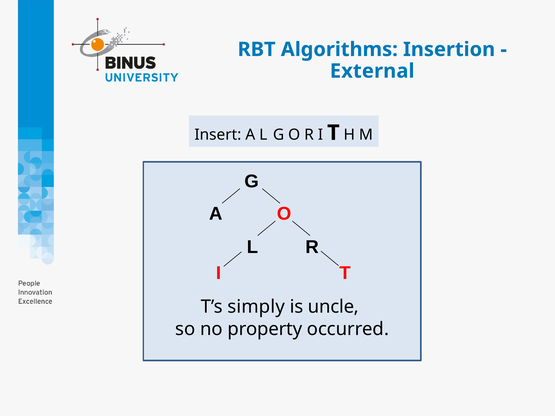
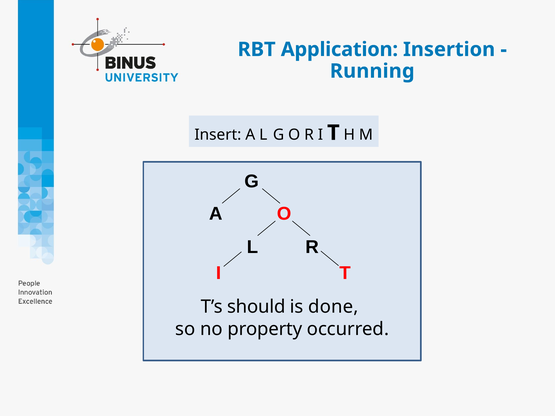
Algorithms: Algorithms -> Application (339, 49)
External: External -> Running (372, 71)
simply: simply -> should (256, 307)
uncle: uncle -> done (333, 307)
